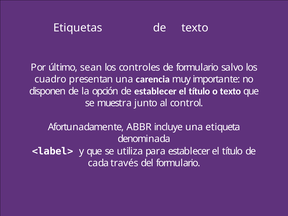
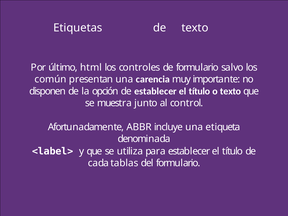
sean: sean -> html (91, 68)
cuadro: cuadro -> común (50, 79)
través: través -> tablas (124, 163)
